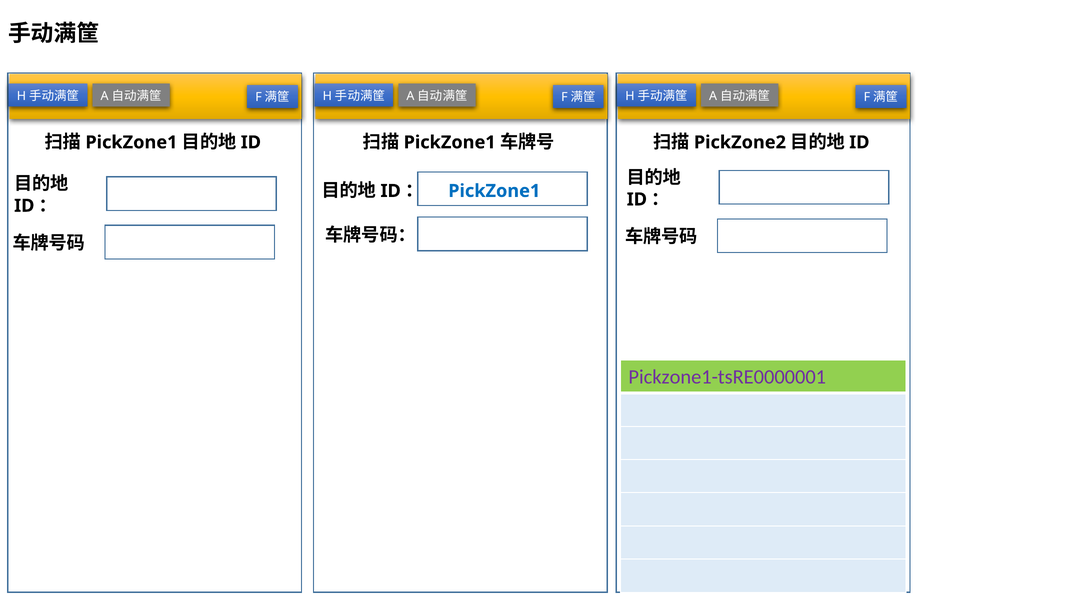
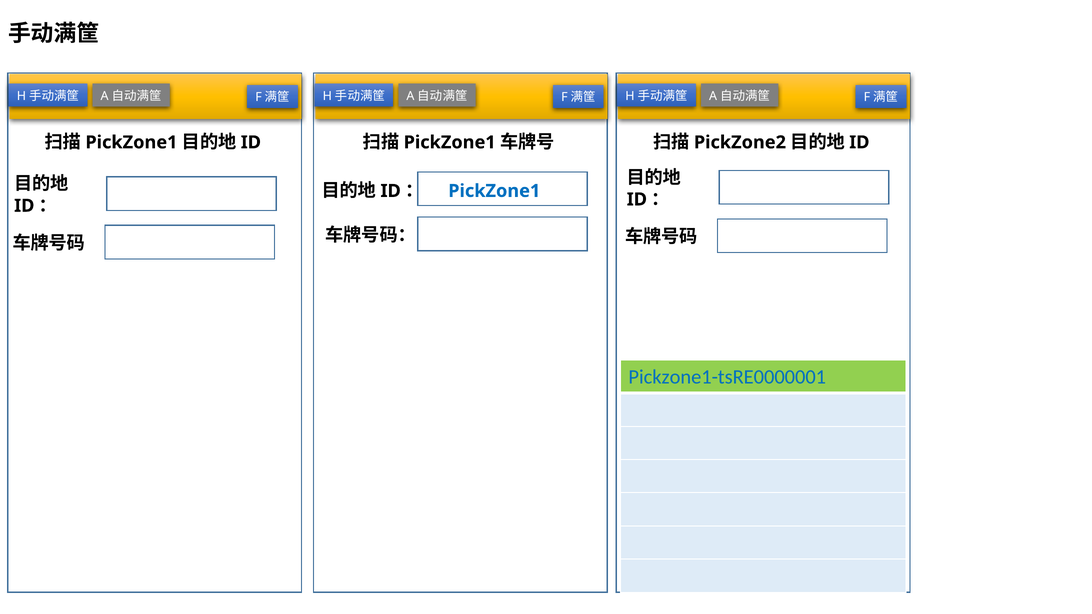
Pickzone1-tsRE0000001 colour: purple -> blue (727, 377)
